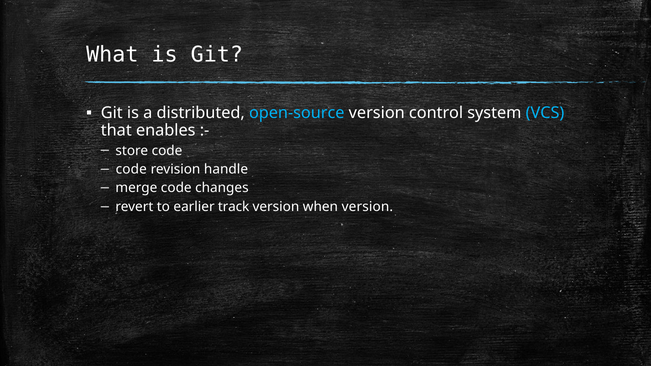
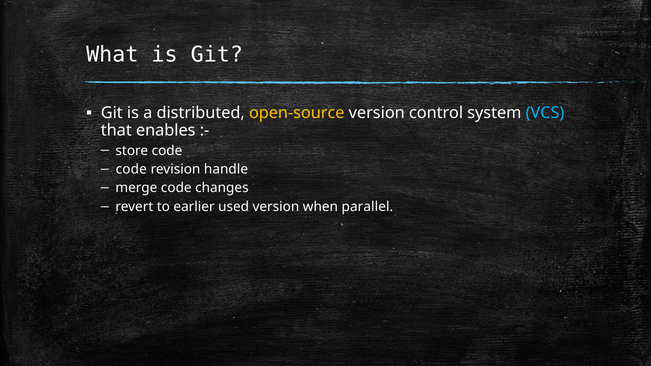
open-source colour: light blue -> yellow (297, 113)
track: track -> used (234, 207)
when version: version -> parallel (367, 207)
